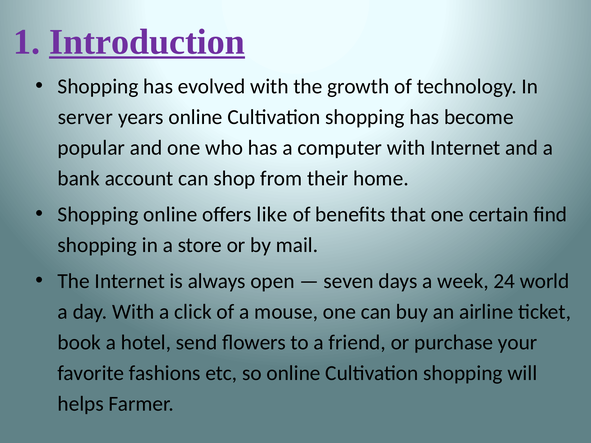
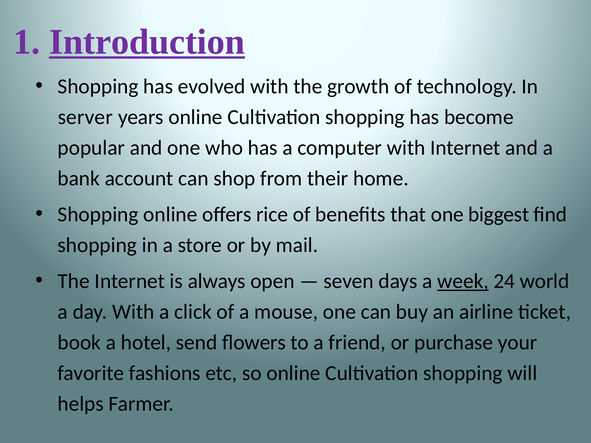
like: like -> rice (272, 215)
certain: certain -> biggest (499, 215)
week underline: none -> present (463, 281)
